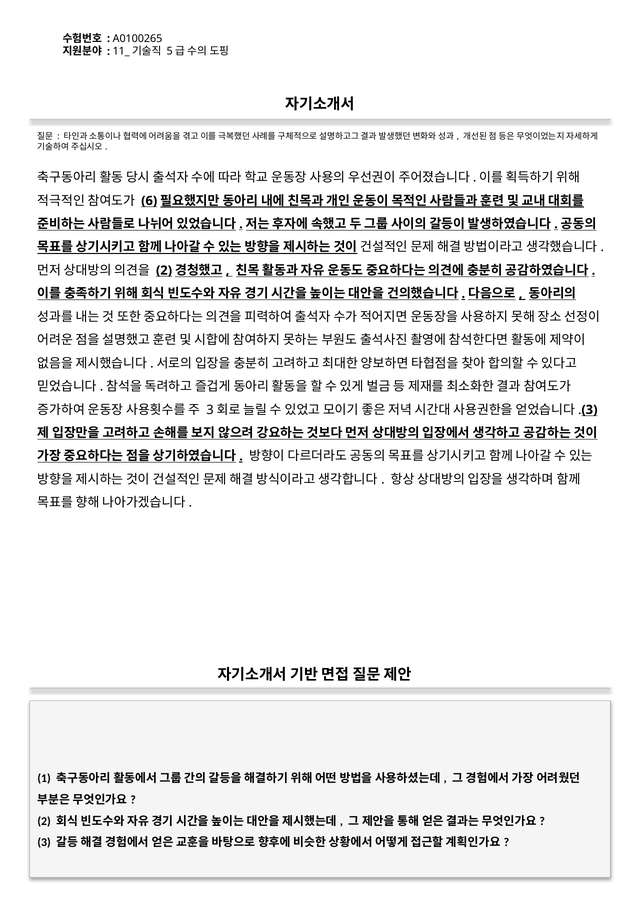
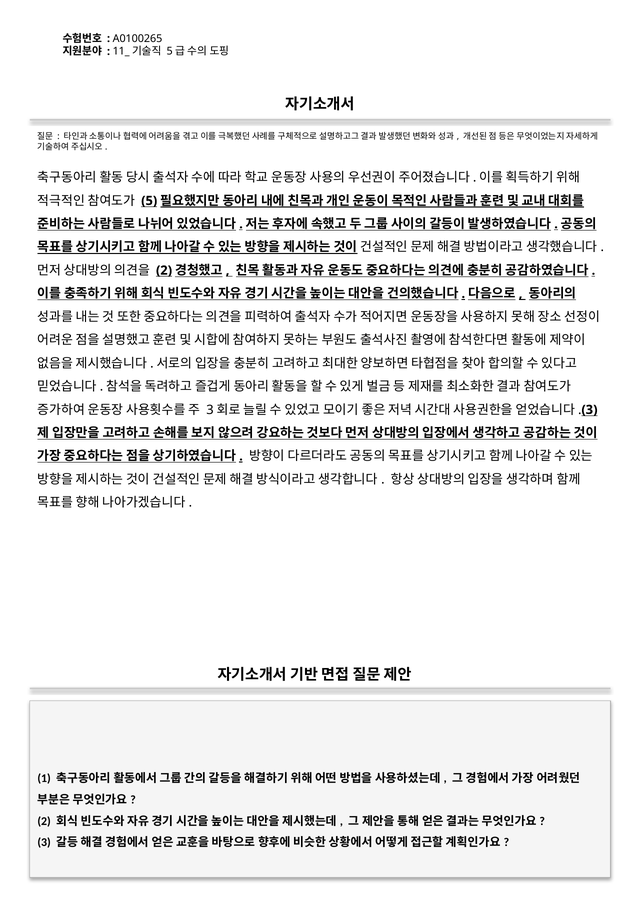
6: 6 -> 5 (149, 201)
